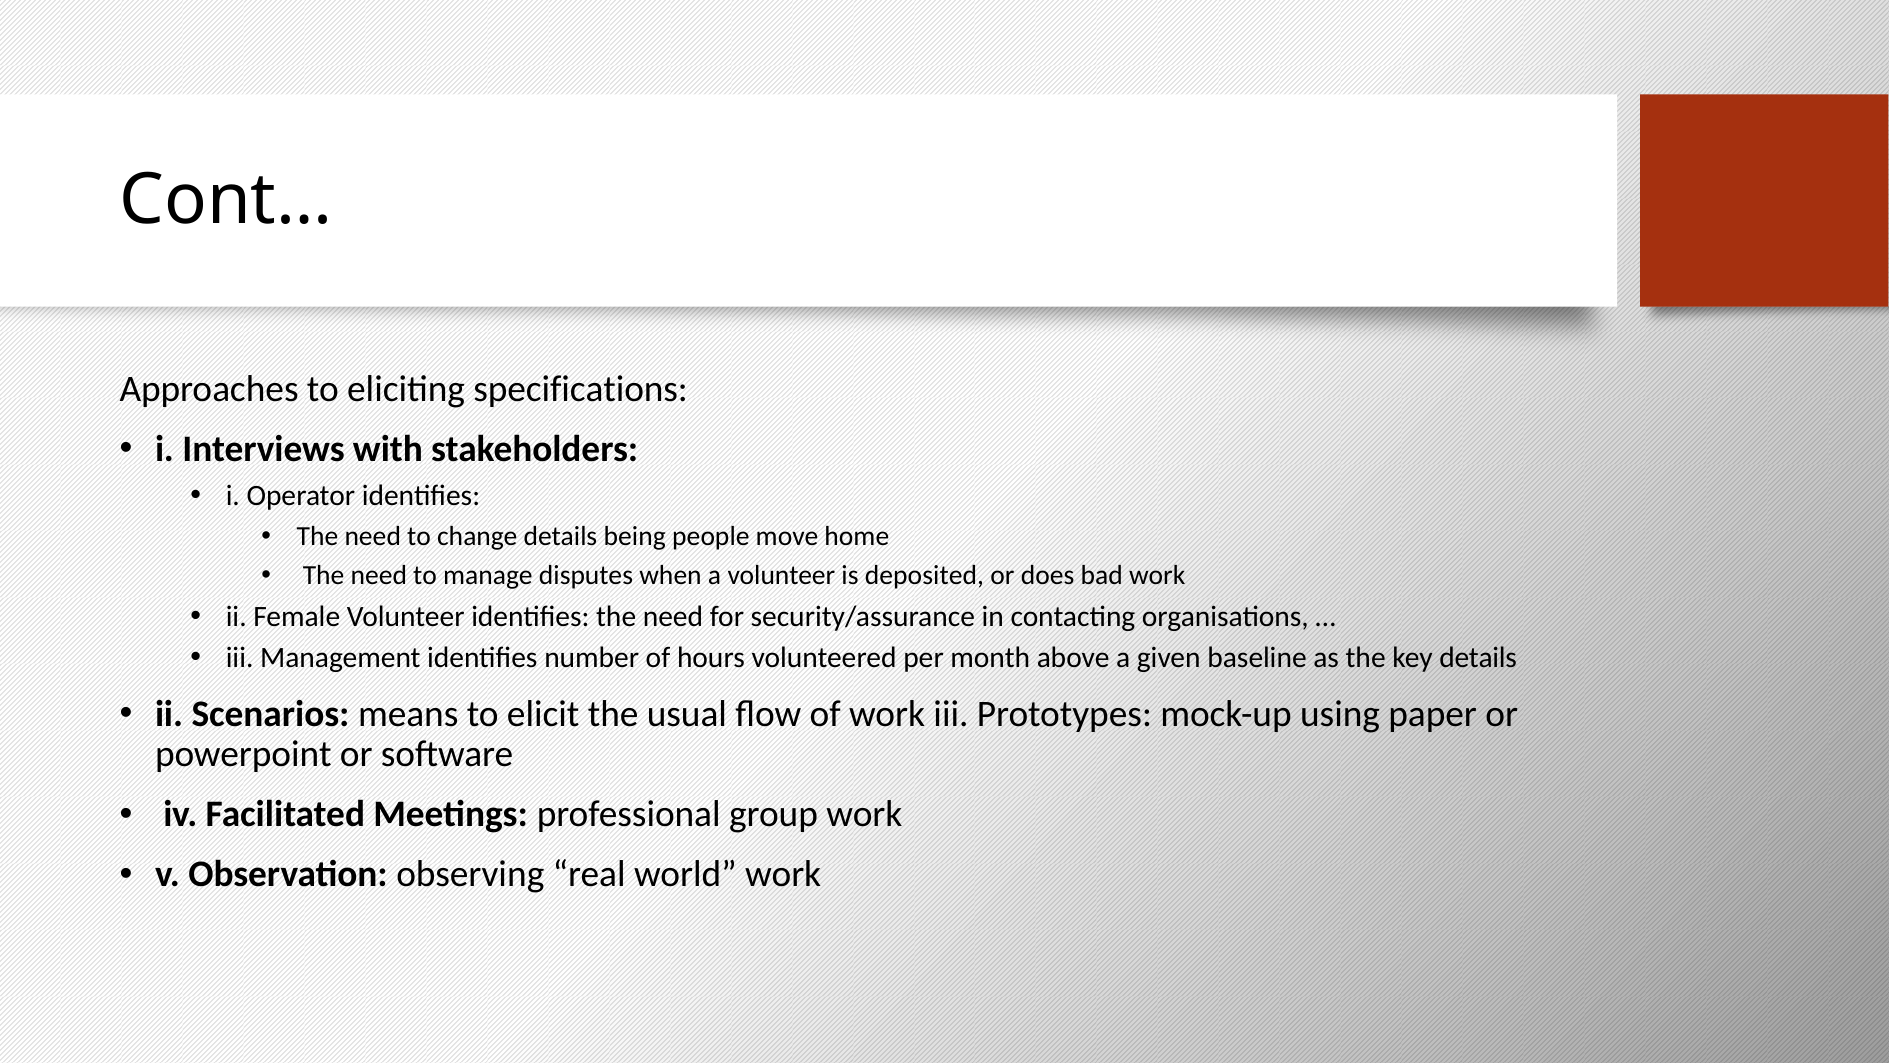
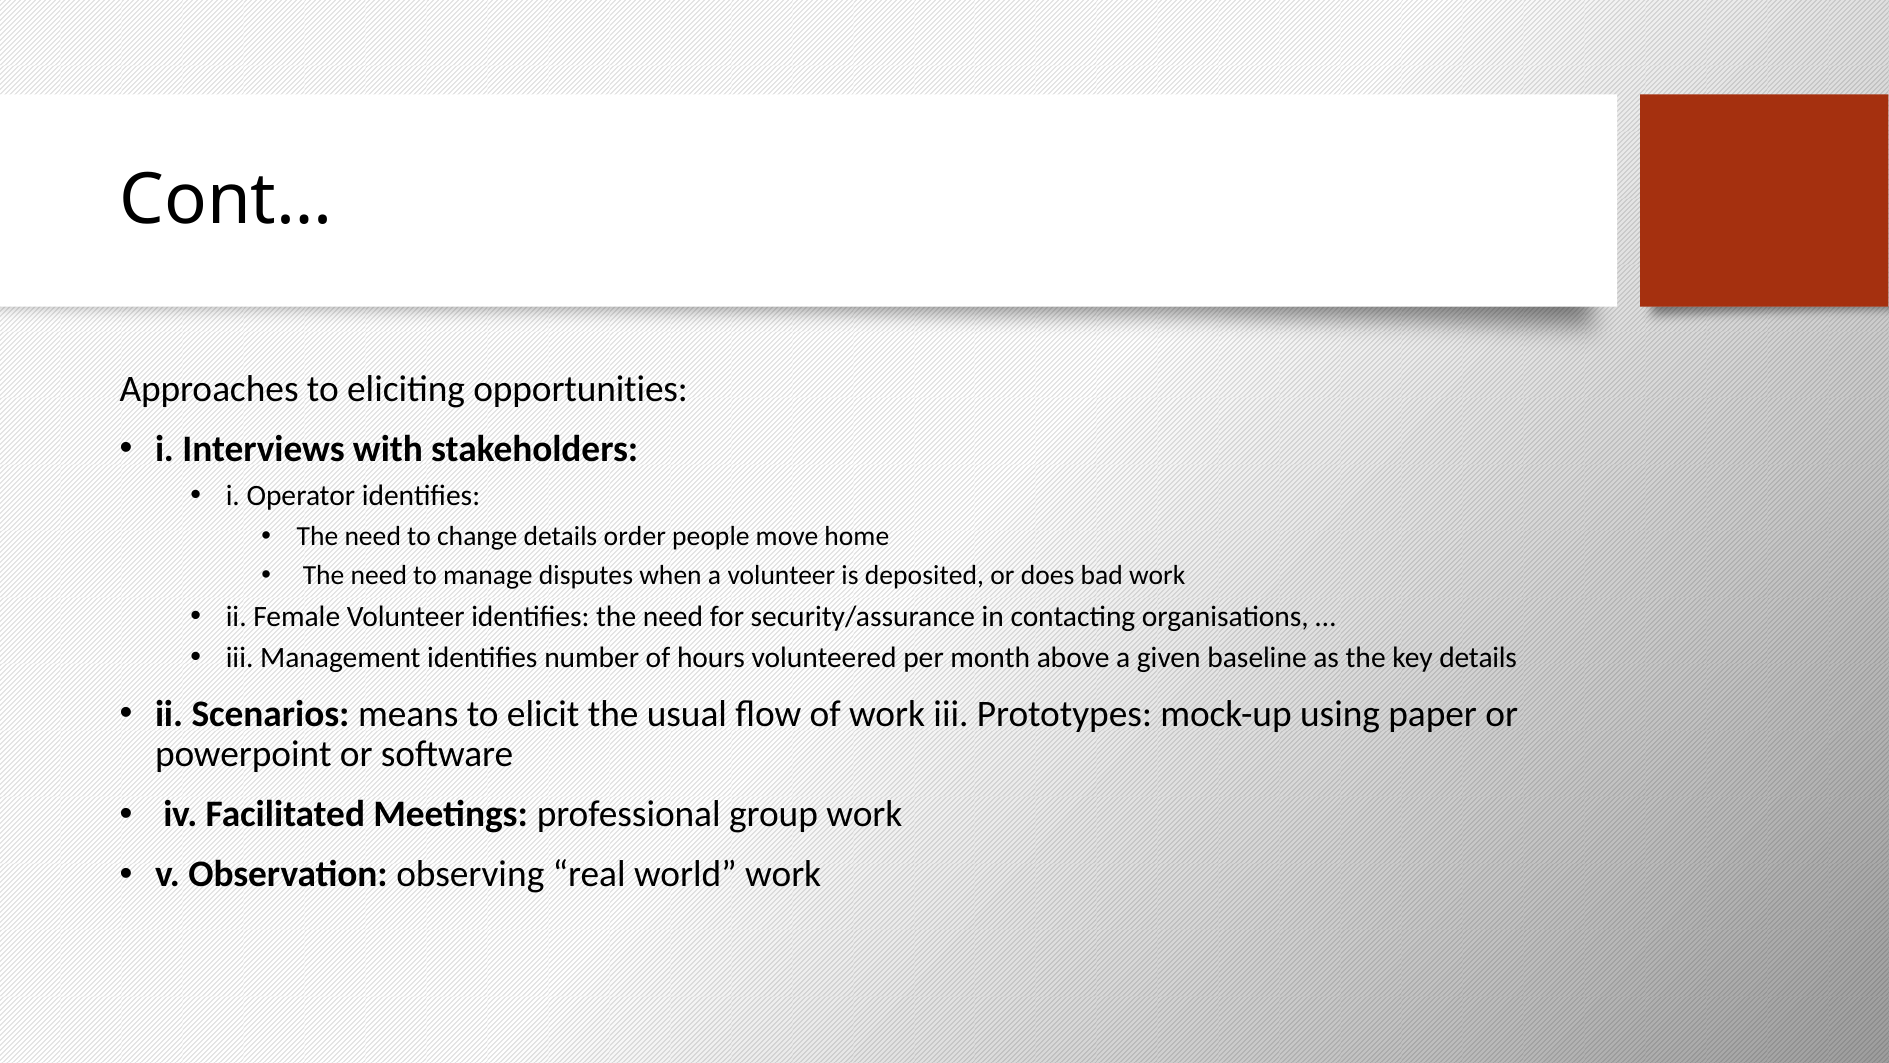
specifications: specifications -> opportunities (581, 389)
being: being -> order (635, 536)
